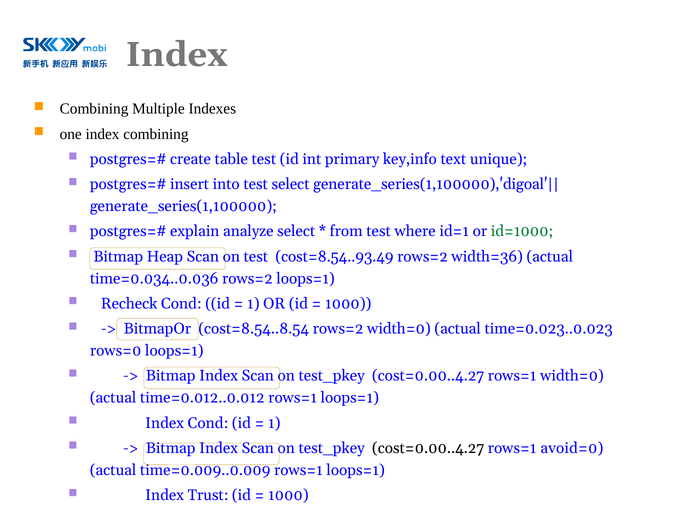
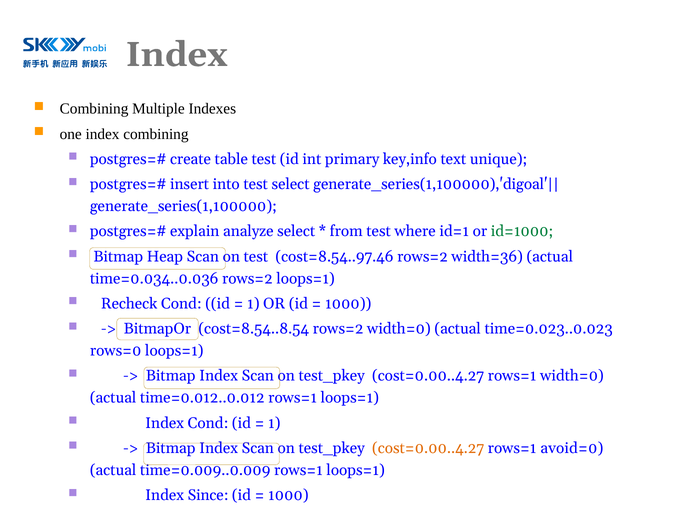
cost=8.54..93.49: cost=8.54..93.49 -> cost=8.54..97.46 (334, 257)
cost=0.00..4.27 colour: black -> orange (428, 449)
Trust: Trust -> Since (208, 496)
